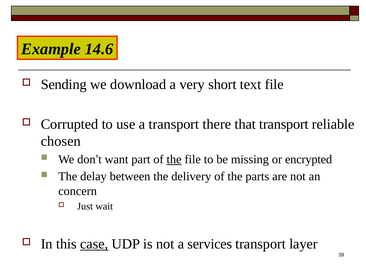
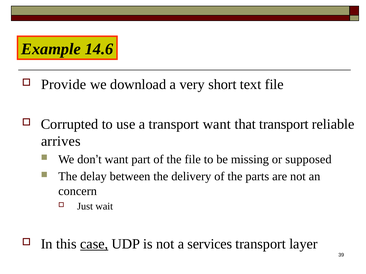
Sending: Sending -> Provide (64, 85)
transport there: there -> want (217, 124)
chosen: chosen -> arrives (61, 142)
the underline: present -> none (174, 160)
encrypted: encrypted -> supposed (308, 160)
